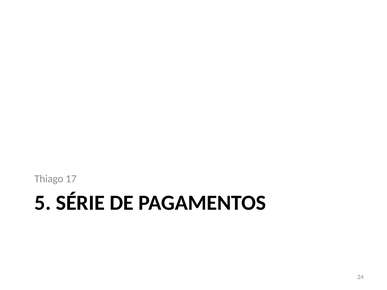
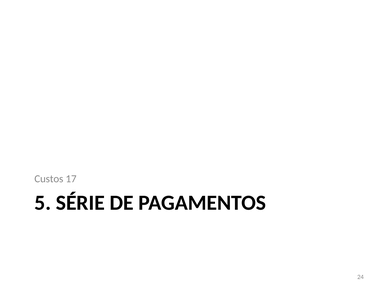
Thiago: Thiago -> Custos (49, 179)
